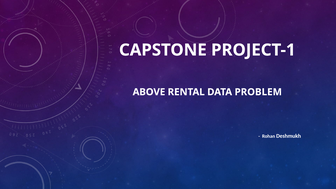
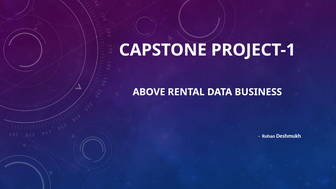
PROBLEM: PROBLEM -> BUSINESS (258, 92)
